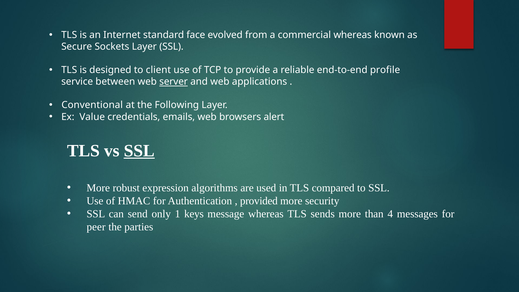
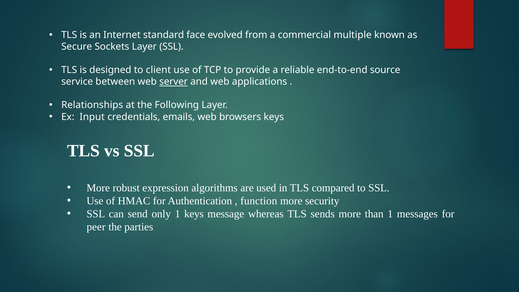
commercial whereas: whereas -> multiple (353, 35)
profile: profile -> source (385, 70)
Conventional: Conventional -> Relationships (92, 105)
Value: Value -> Input (92, 117)
browsers alert: alert -> keys (274, 117)
SSL underline: present -> none (139, 151)
provided: provided -> function (259, 201)
than 4: 4 -> 1 (390, 214)
